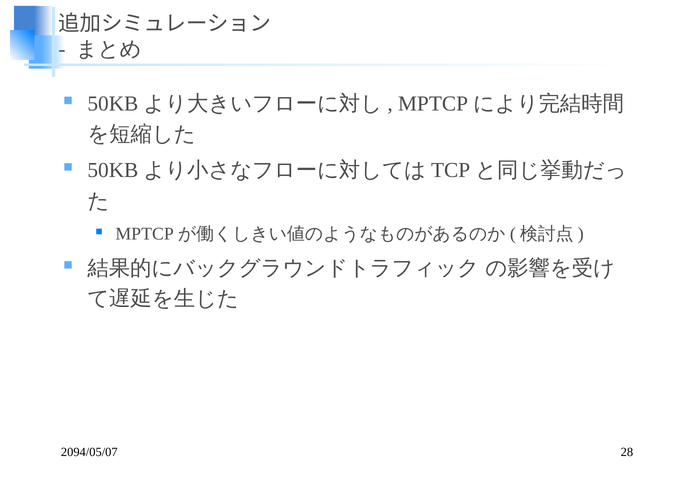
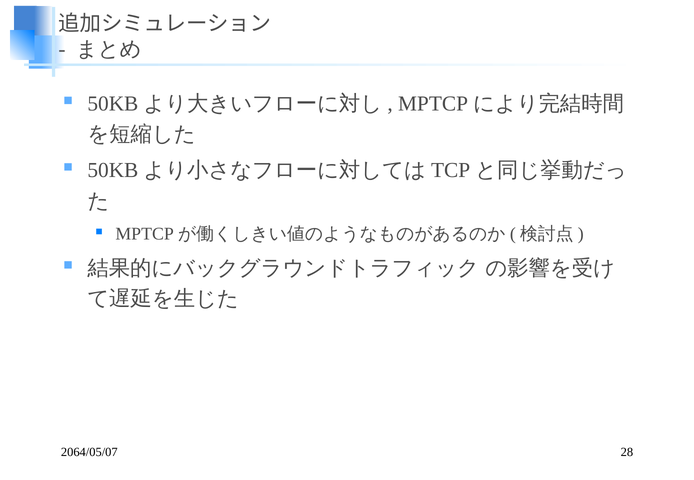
2094/05/07: 2094/05/07 -> 2064/05/07 (89, 452)
